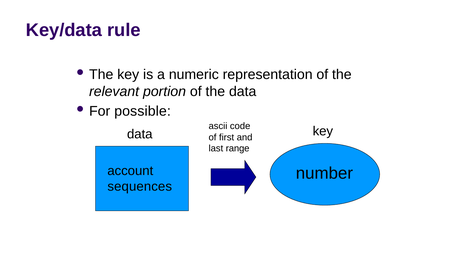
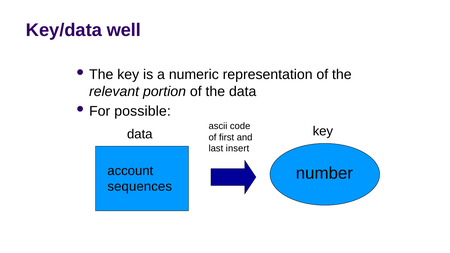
rule: rule -> well (124, 30)
range: range -> insert (238, 149)
